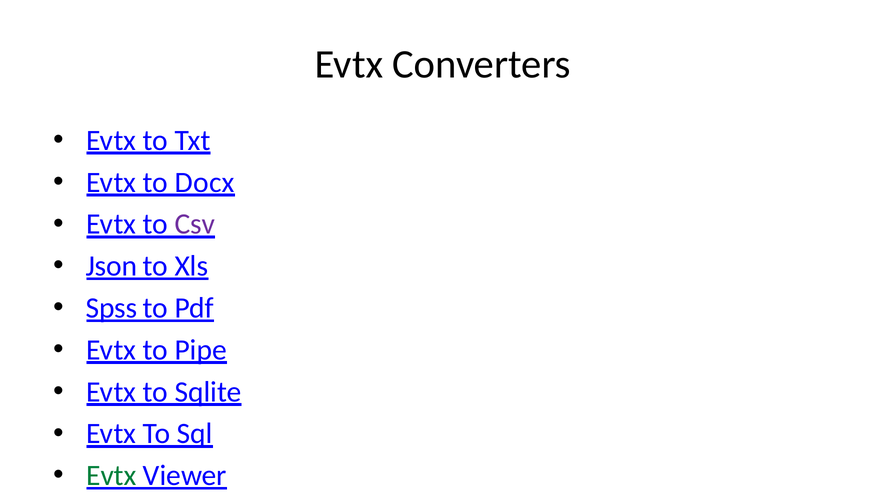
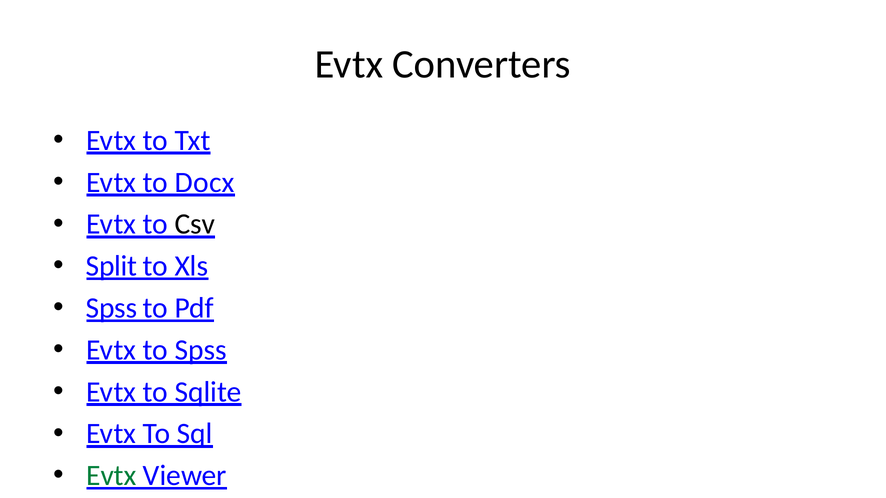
Csv colour: purple -> black (195, 224)
Json: Json -> Split (111, 266)
to Pipe: Pipe -> Spss (201, 350)
